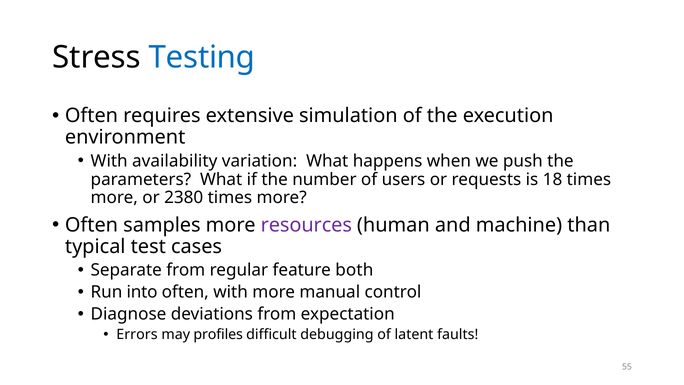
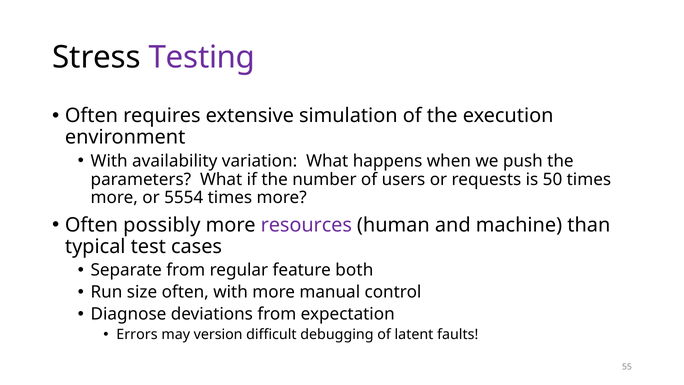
Testing colour: blue -> purple (202, 57)
18: 18 -> 50 (552, 179)
2380: 2380 -> 5554 (184, 198)
samples: samples -> possibly (162, 225)
into: into -> size (142, 292)
profiles: profiles -> version (218, 334)
